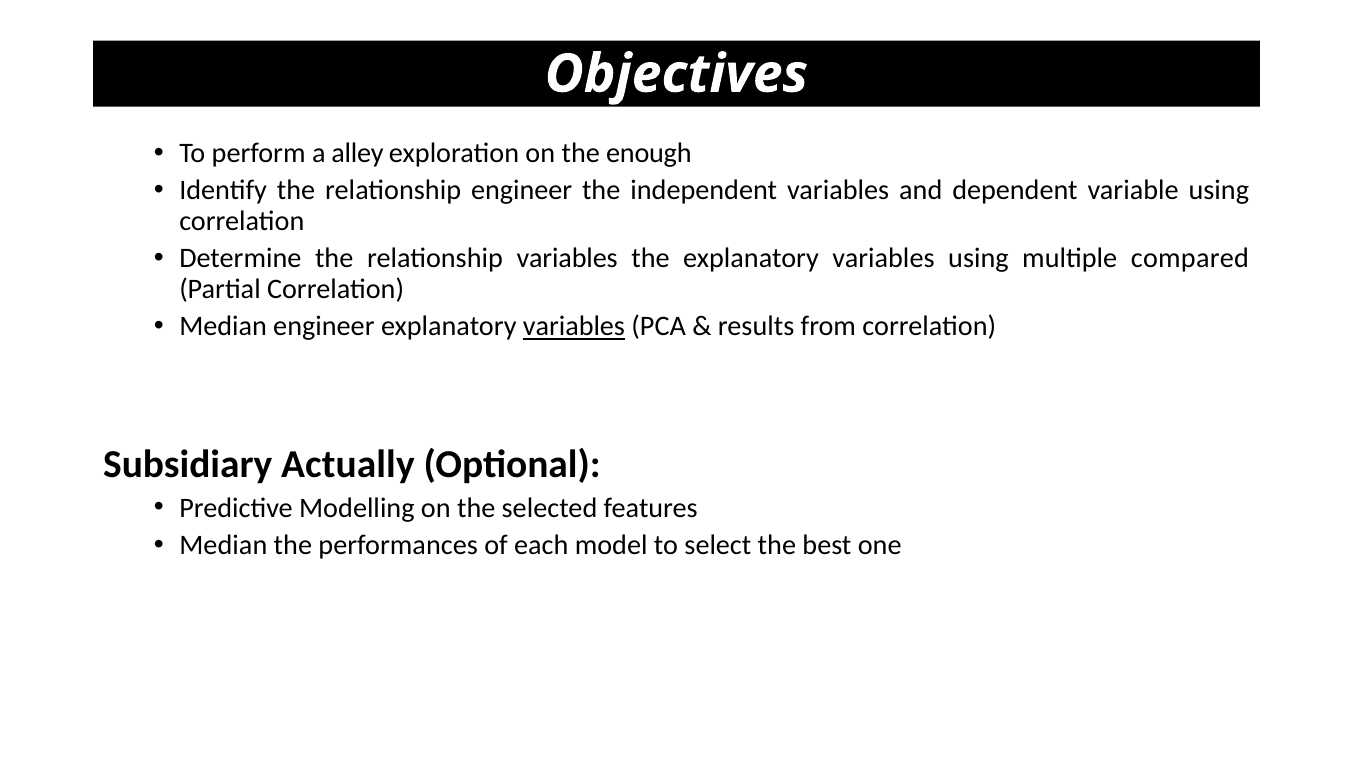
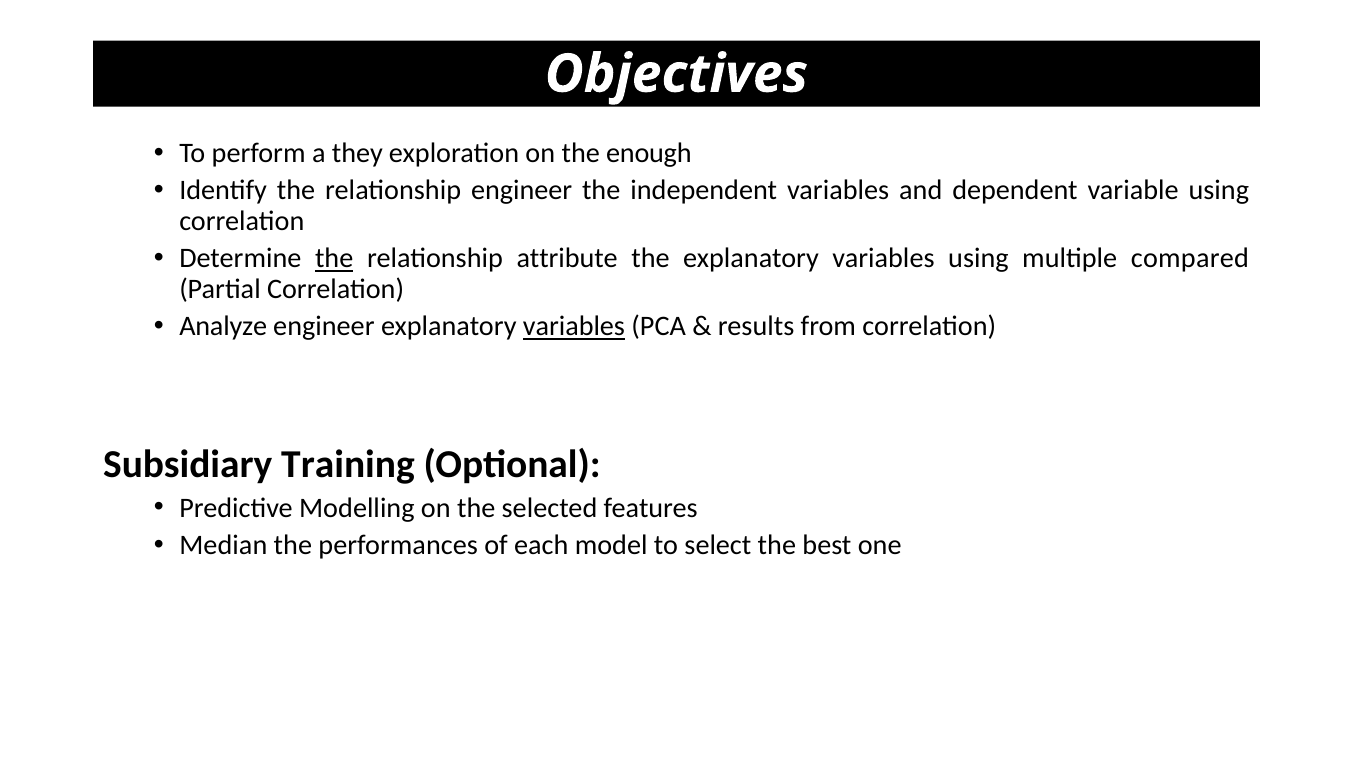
alley: alley -> they (357, 153)
the underline: none -> present (334, 259)
relationship variables: variables -> attribute (567, 259)
Median: Median -> Analyze (223, 327)
Actually: Actually -> Training (348, 464)
